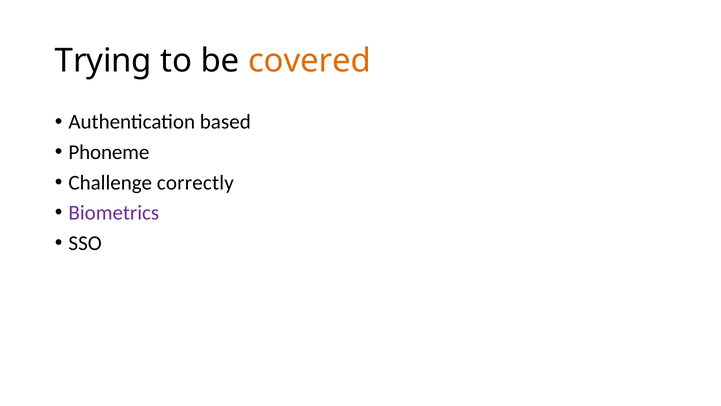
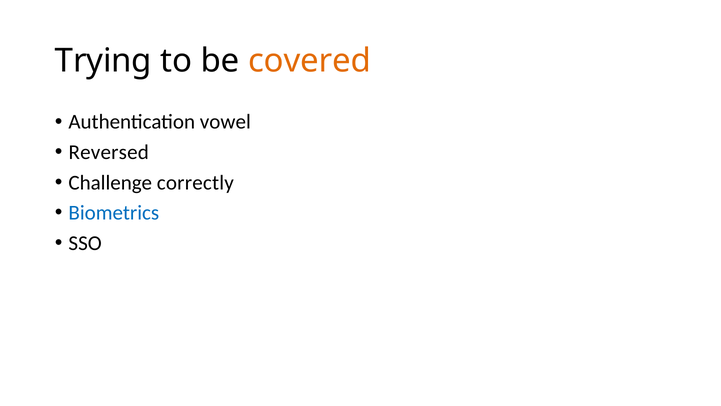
based: based -> vowel (225, 122)
Phoneme: Phoneme -> Reversed (109, 152)
Biometrics colour: purple -> blue (114, 213)
